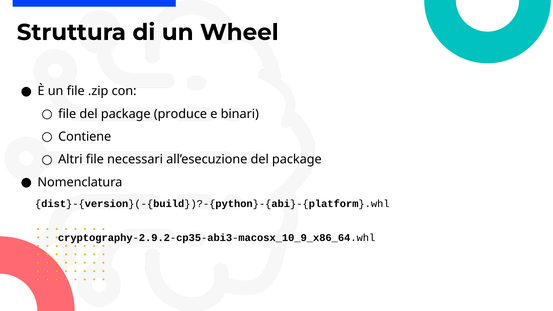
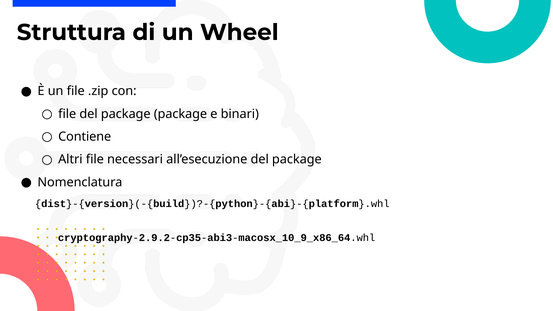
package produce: produce -> package (180, 114)
